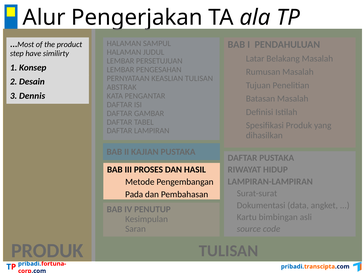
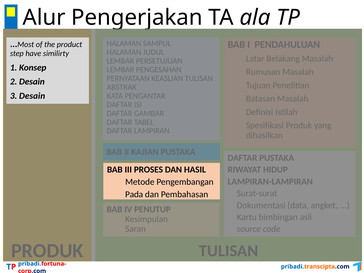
3 Dennis: Dennis -> Desain (32, 96)
